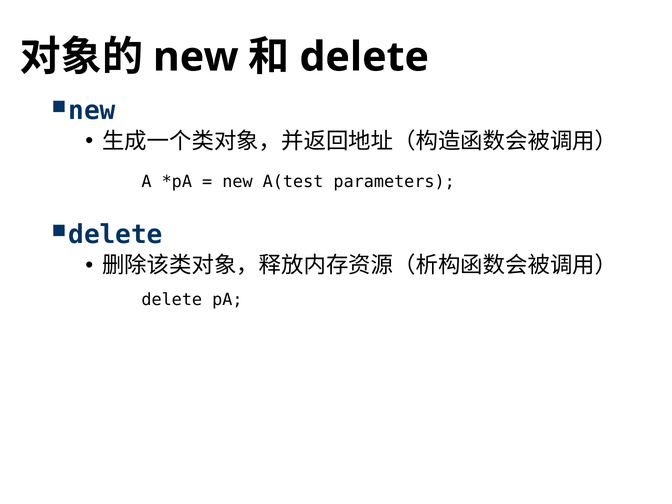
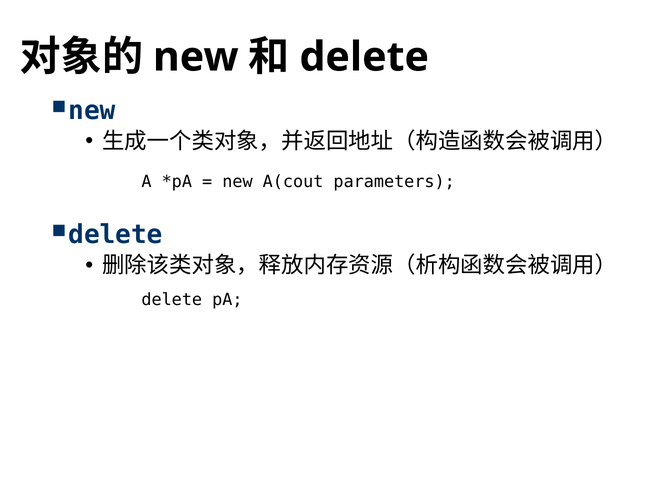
A(test: A(test -> A(cout (293, 182)
